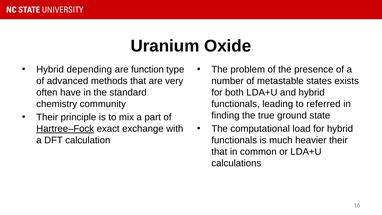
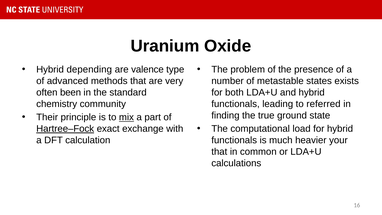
function: function -> valence (147, 70)
have: have -> been (71, 92)
mix underline: none -> present (126, 117)
heavier their: their -> your (338, 140)
